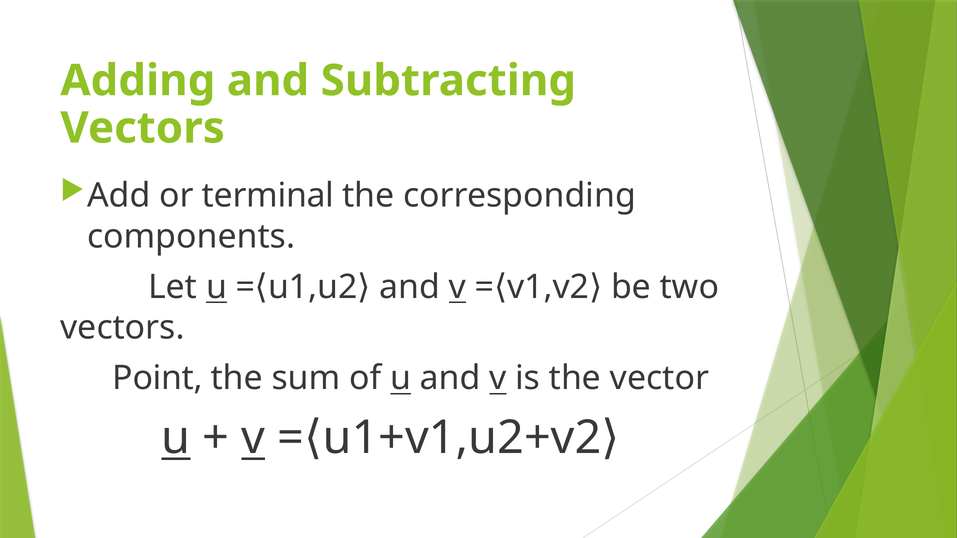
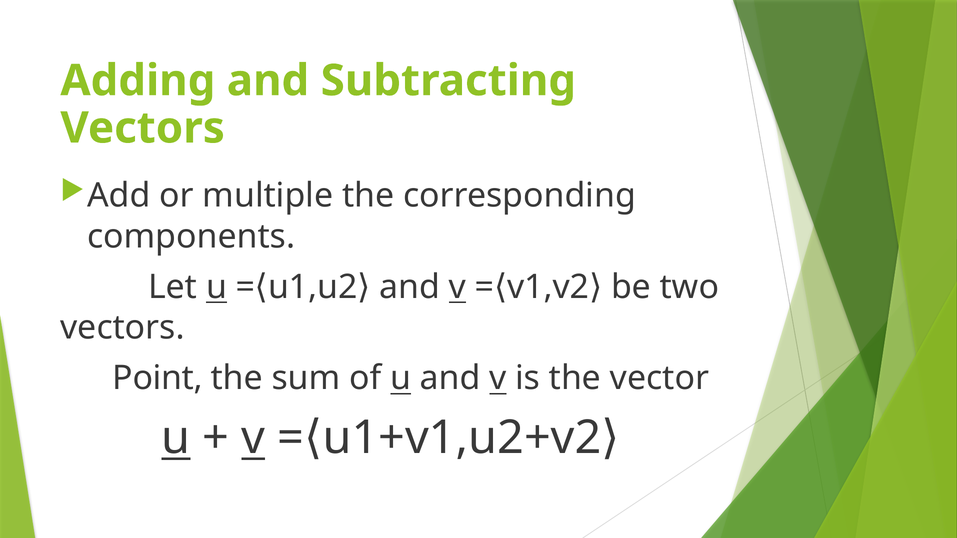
terminal: terminal -> multiple (268, 196)
